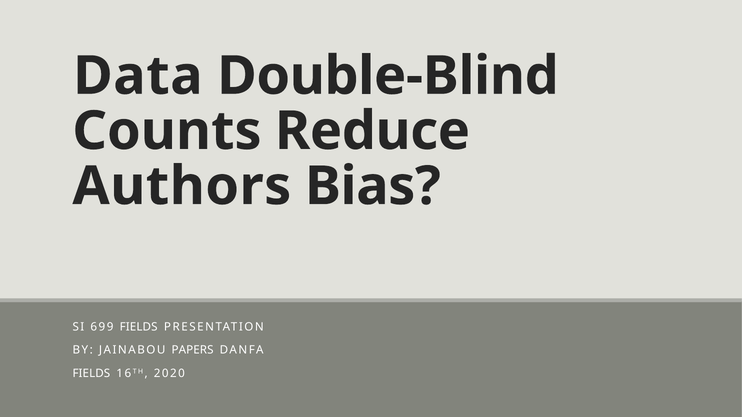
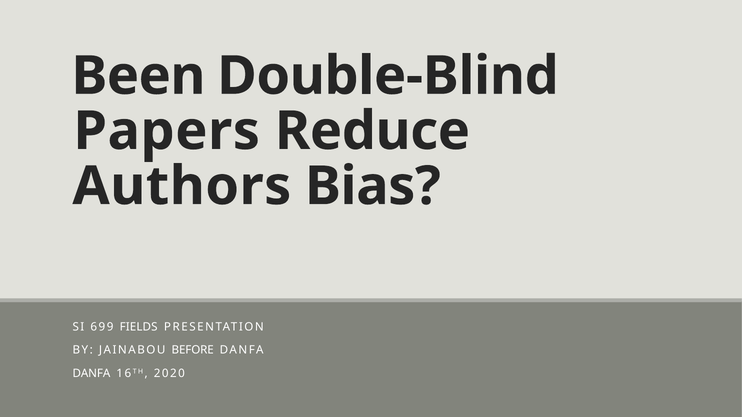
Data: Data -> Been (138, 76)
Counts: Counts -> Papers (167, 131)
PAPERS: PAPERS -> BEFORE (193, 350)
FIELDS: FIELDS -> DANFA (91, 374)
